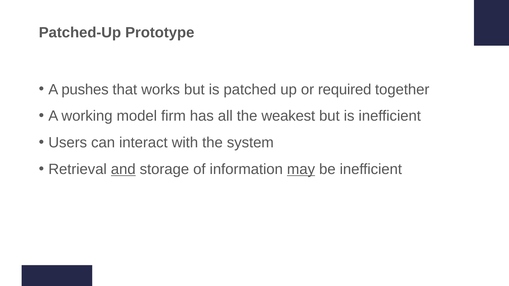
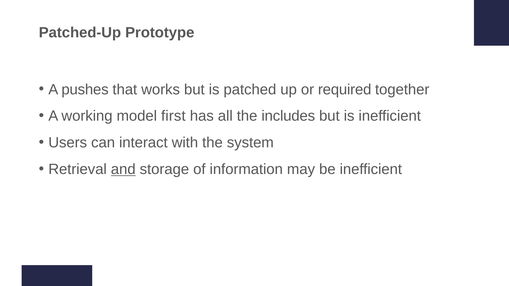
firm: firm -> first (173, 116)
weakest: weakest -> includes (288, 116)
may underline: present -> none (301, 169)
